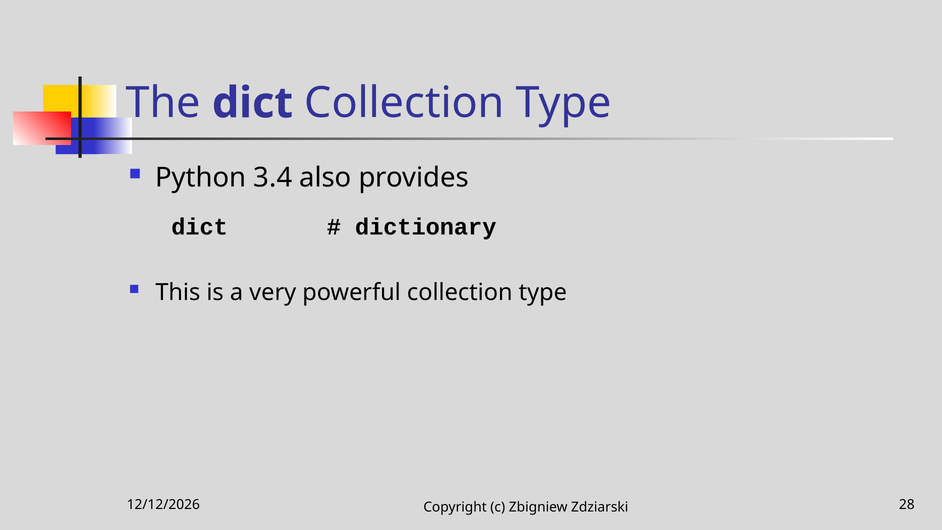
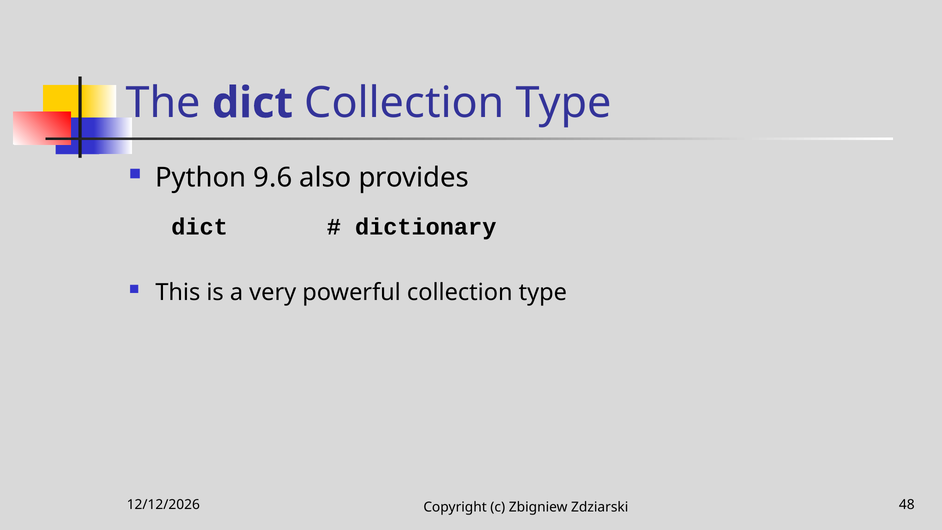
3.4: 3.4 -> 9.6 (273, 178)
28: 28 -> 48 (907, 505)
